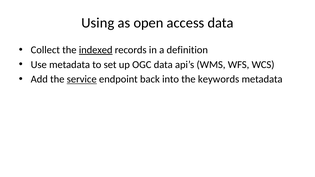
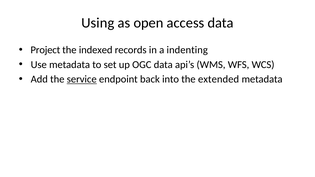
Collect: Collect -> Project (45, 50)
indexed underline: present -> none (96, 50)
definition: definition -> indenting (187, 50)
keywords: keywords -> extended (219, 79)
